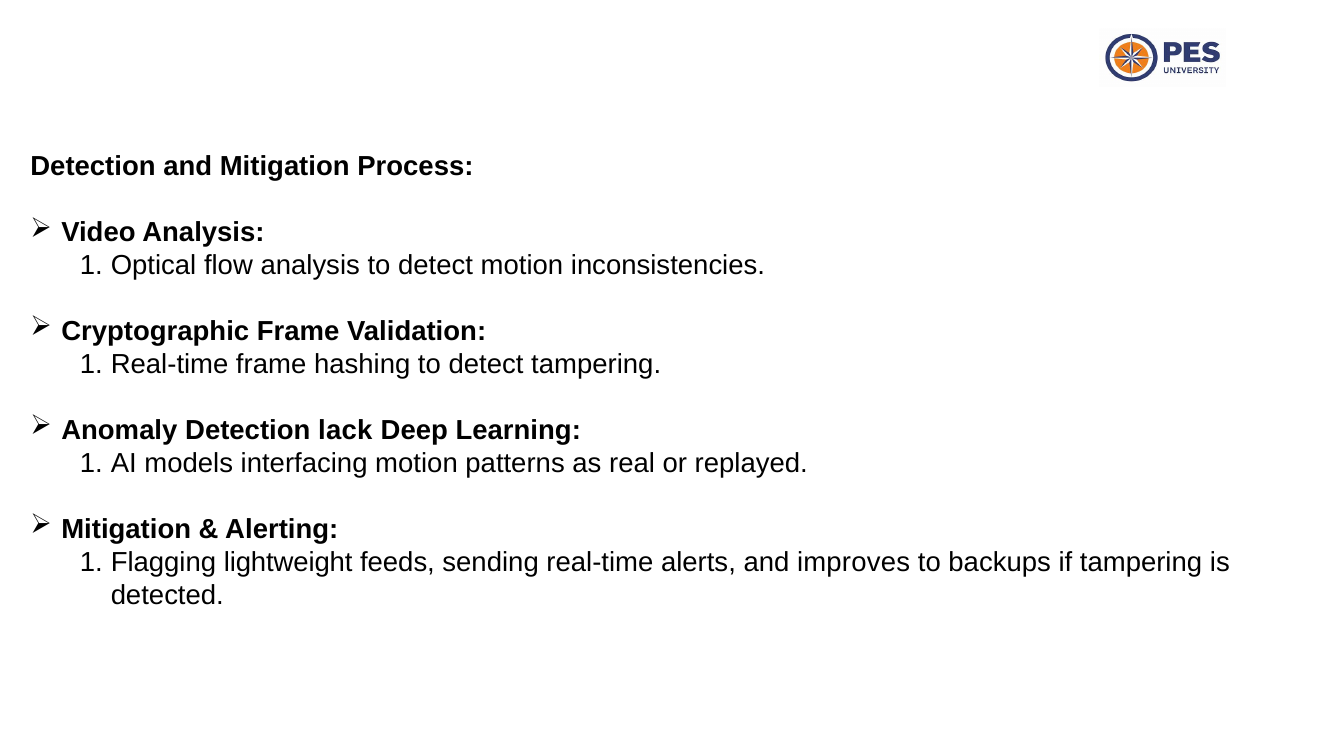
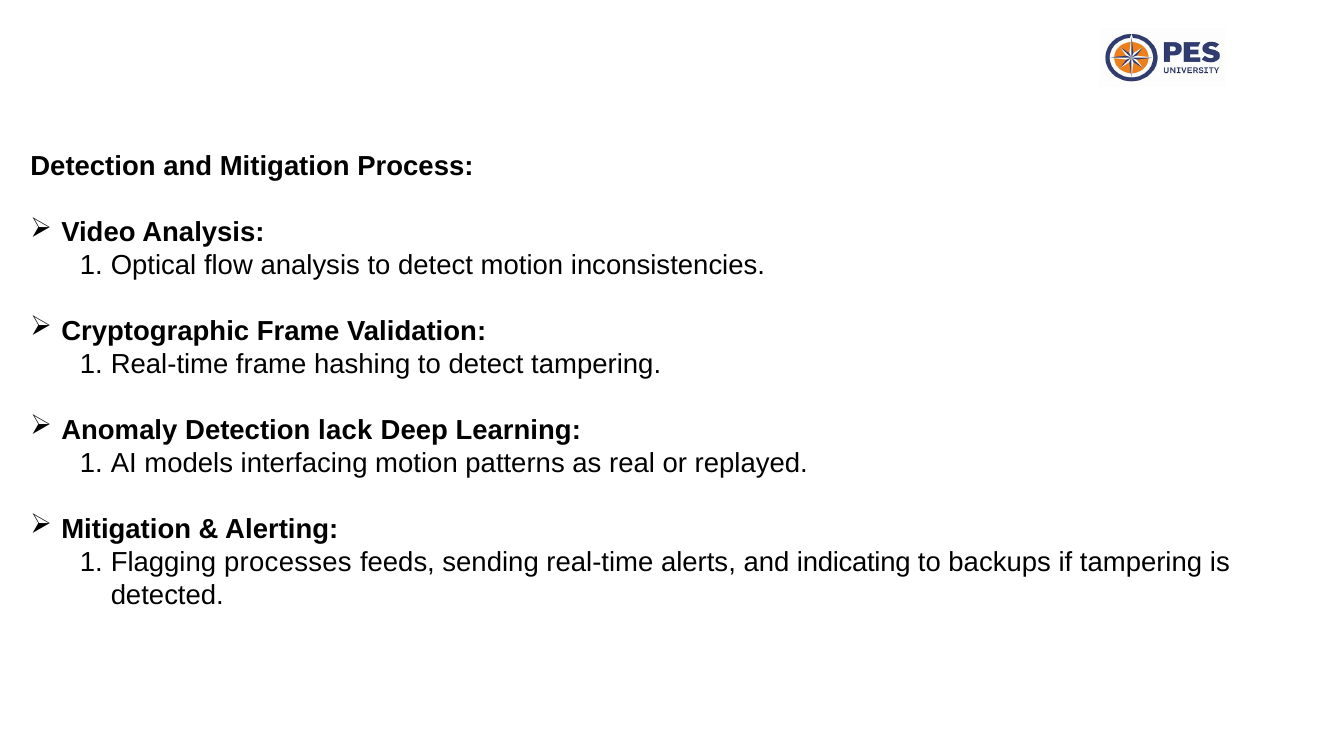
lightweight: lightweight -> processes (288, 562)
improves: improves -> indicating (854, 562)
